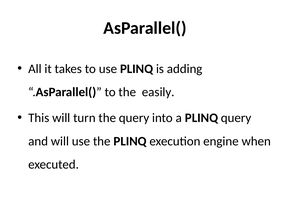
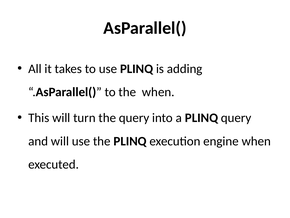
the easily: easily -> when (158, 92)
